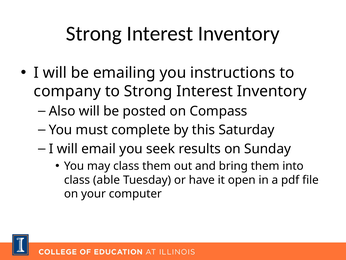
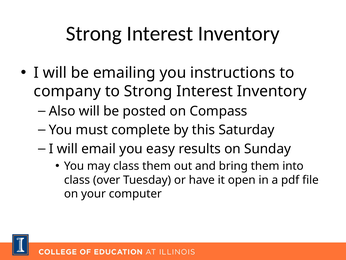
seek: seek -> easy (161, 149)
able: able -> over (107, 180)
